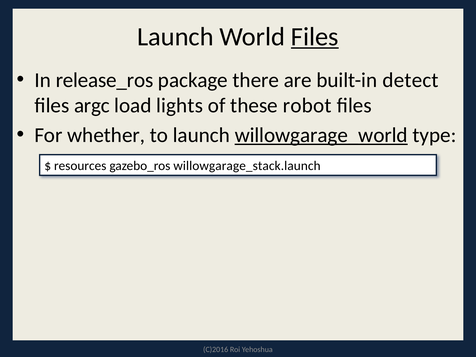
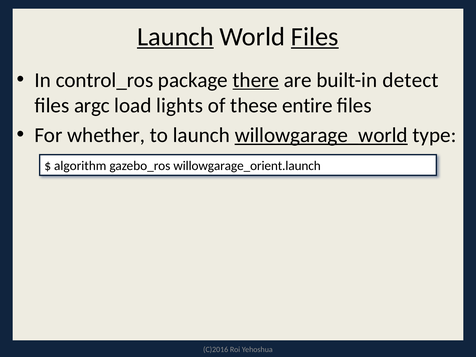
Launch underline: none -> present (175, 37)
release_ros: release_ros -> control_ros (104, 80)
there underline: none -> present (256, 80)
robot: robot -> entire (307, 105)
resources: resources -> algorithm (80, 166)
willowgarage_stack.launch: willowgarage_stack.launch -> willowgarage_orient.launch (247, 166)
